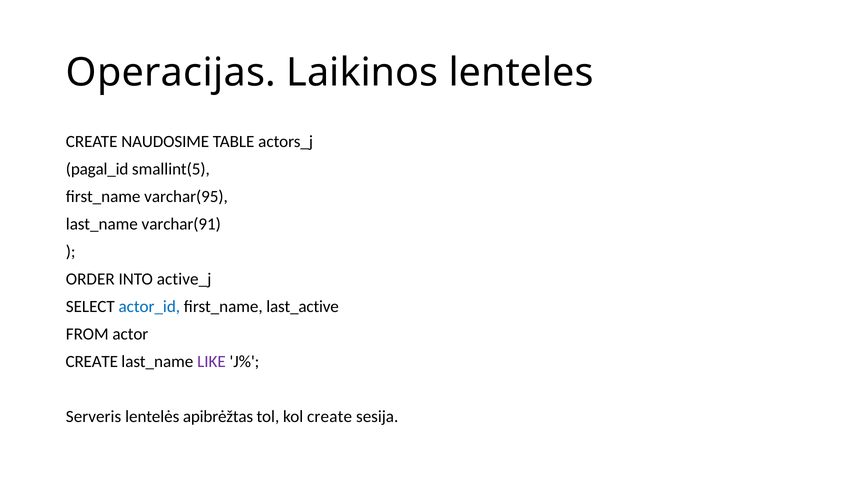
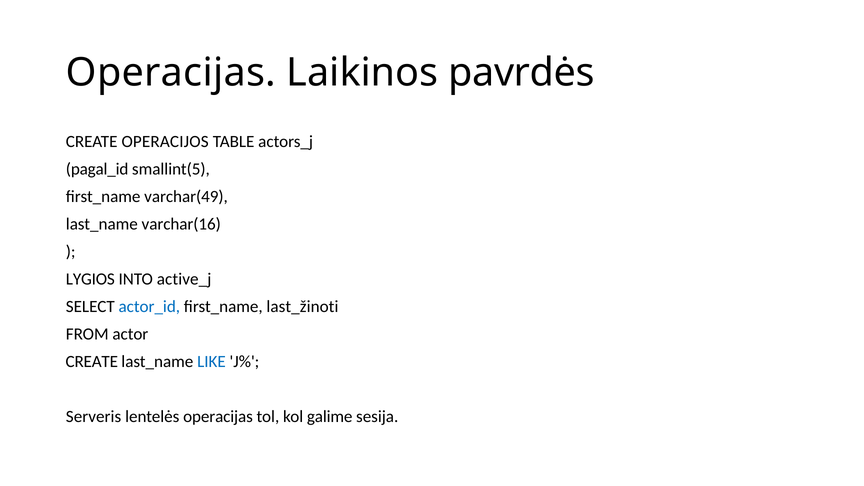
lenteles: lenteles -> pavrdės (521, 73)
NAUDOSIME: NAUDOSIME -> OPERACIJOS (165, 142)
varchar(95: varchar(95 -> varchar(49 (186, 197)
varchar(91: varchar(91 -> varchar(16 (181, 224)
ORDER: ORDER -> LYGIOS (90, 279)
last_active: last_active -> last_žinoti (302, 307)
LIKE colour: purple -> blue (211, 362)
lentelės apibrėžtas: apibrėžtas -> operacijas (218, 416)
kol create: create -> galime (330, 416)
